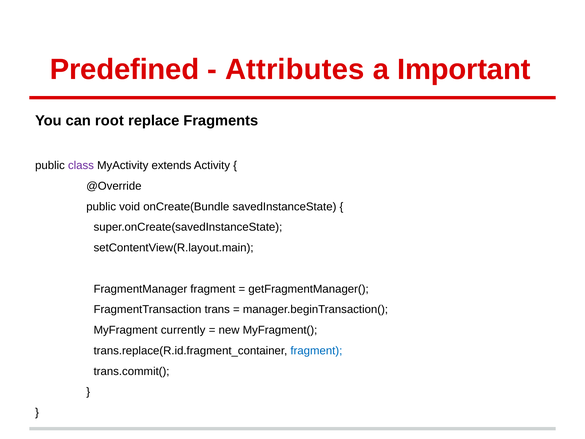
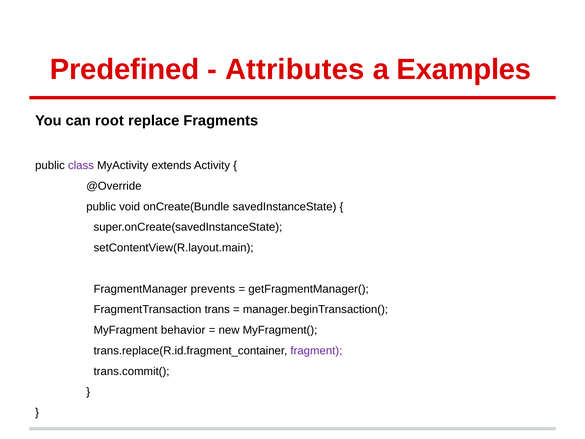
Important: Important -> Examples (464, 69)
FragmentManager fragment: fragment -> prevents (213, 289)
currently: currently -> behavior (183, 330)
fragment colour: blue -> purple (316, 350)
